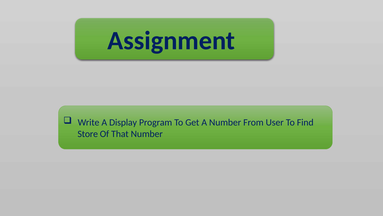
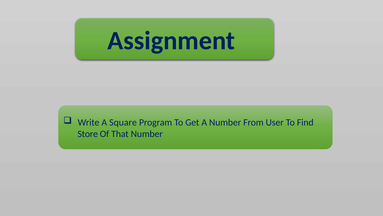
Display: Display -> Square (123, 122)
